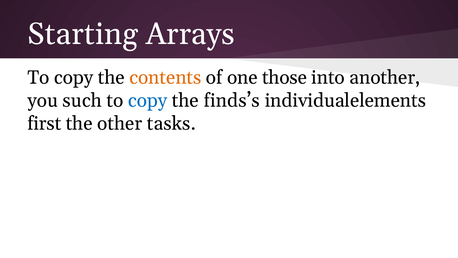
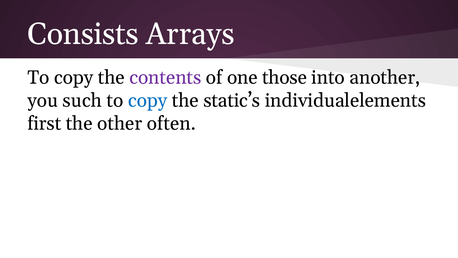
Starting: Starting -> Consists (83, 34)
contents colour: orange -> purple (165, 77)
finds’s: finds’s -> static’s (232, 100)
tasks: tasks -> often (171, 123)
